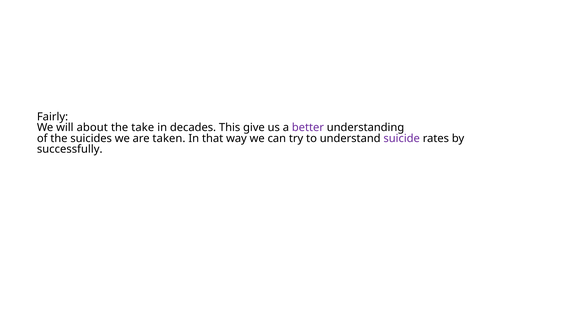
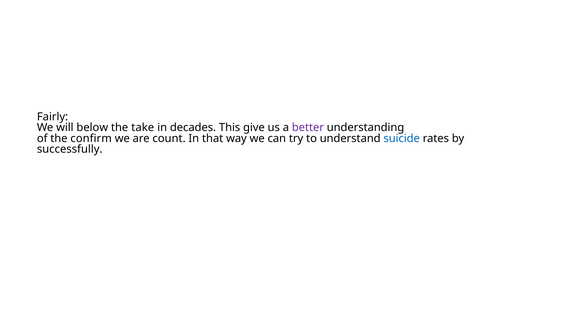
about: about -> below (92, 128)
suicides: suicides -> confirm (91, 139)
taken: taken -> count (169, 139)
suicide colour: purple -> blue (402, 139)
